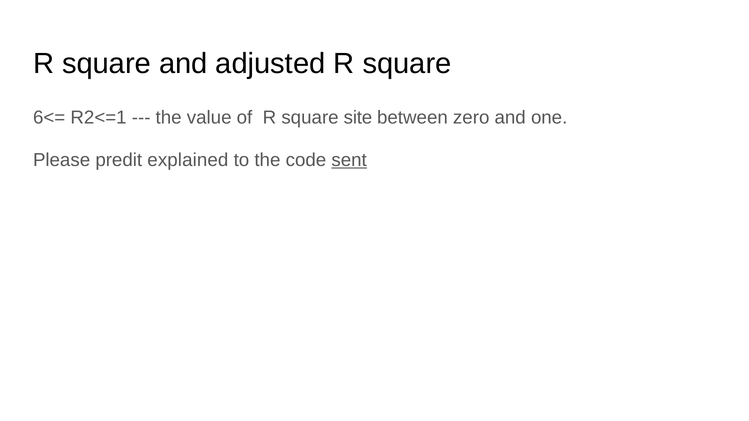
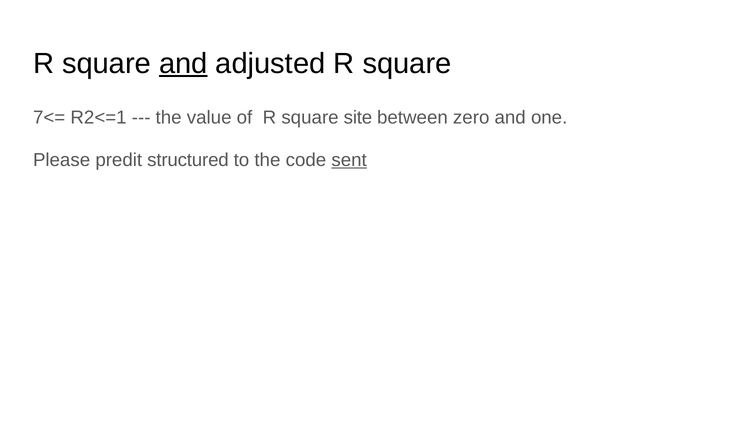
and underline: none -> present (183, 63)
6<=: 6<= -> 7<= (49, 118)
explained: explained -> structured (188, 160)
